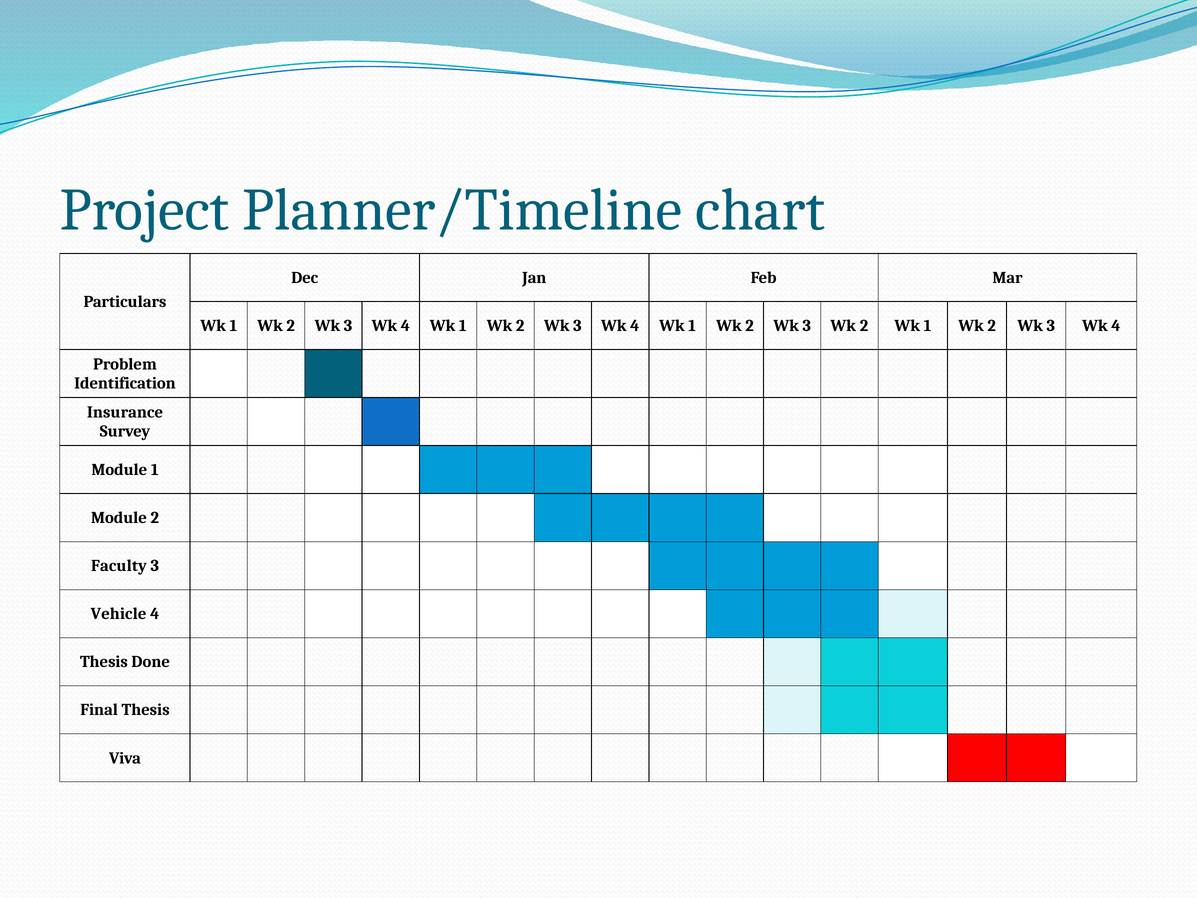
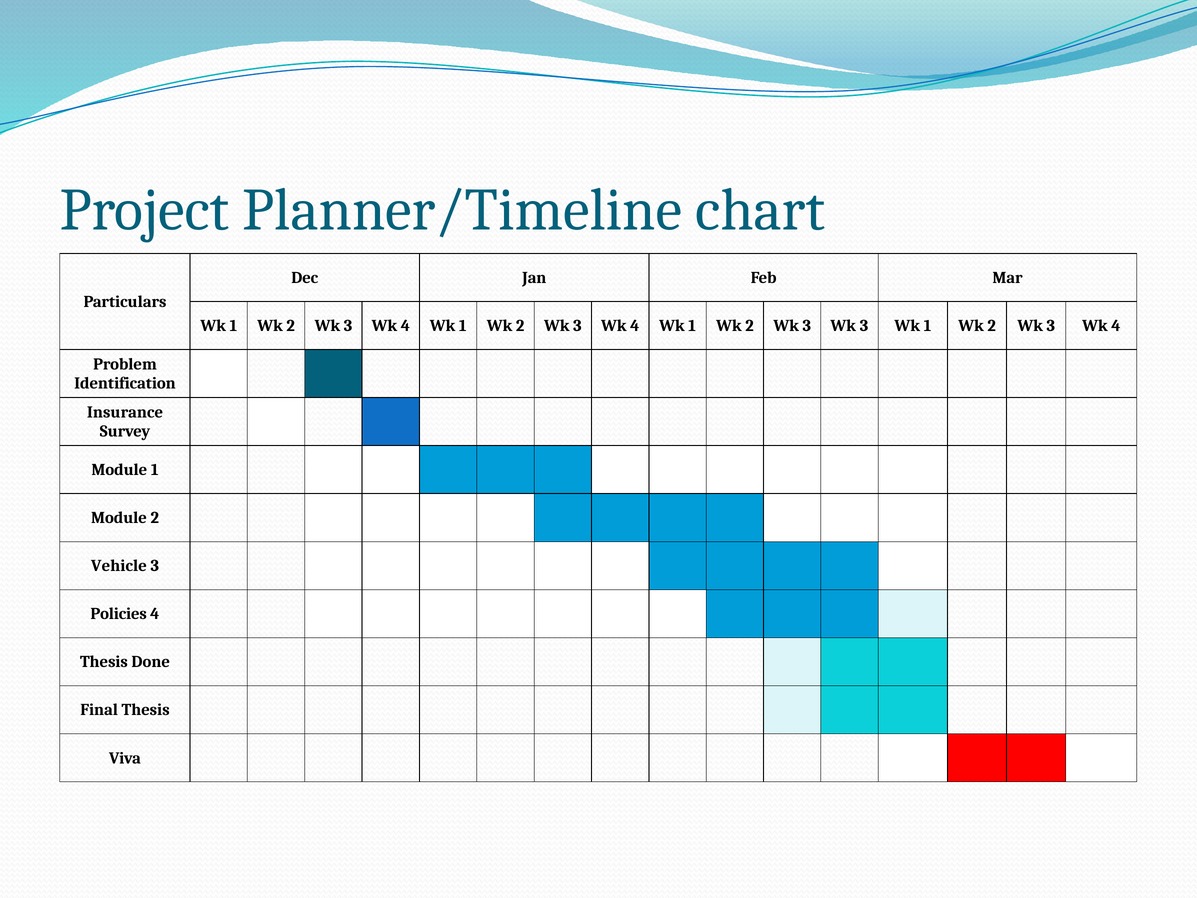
3 Wk 2: 2 -> 3 (864, 326)
Faculty: Faculty -> Vehicle (119, 566)
Vehicle: Vehicle -> Policies (119, 614)
